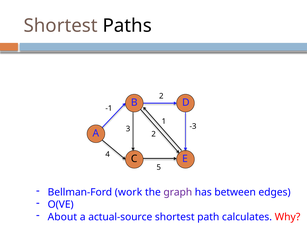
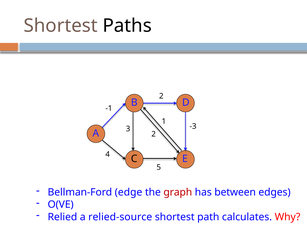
work: work -> edge (129, 193)
graph colour: purple -> red (178, 193)
About: About -> Relied (62, 217)
actual-source: actual-source -> relied-source (120, 217)
